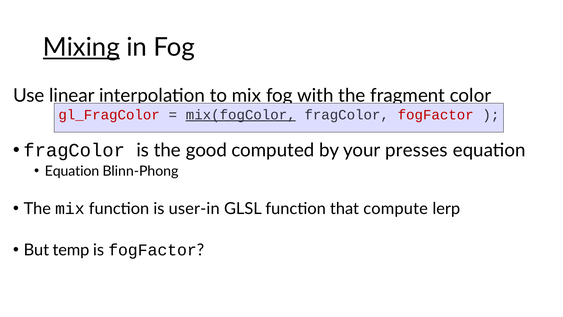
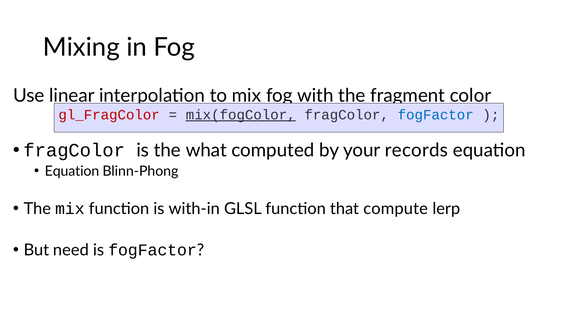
Mixing underline: present -> none (81, 47)
fogFactor colour: red -> blue (436, 115)
good: good -> what (206, 150)
presses: presses -> records (416, 150)
user-in: user-in -> with-in (194, 208)
temp: temp -> need (71, 250)
